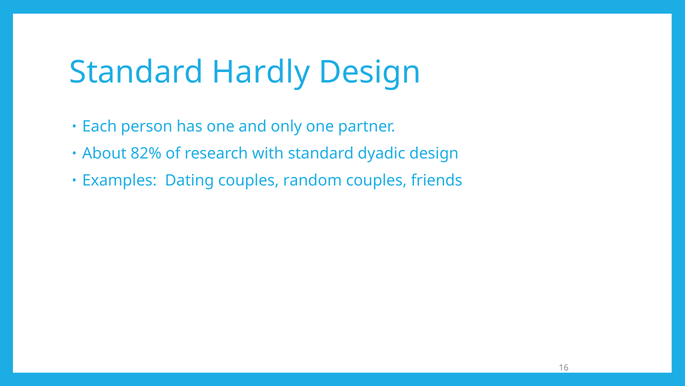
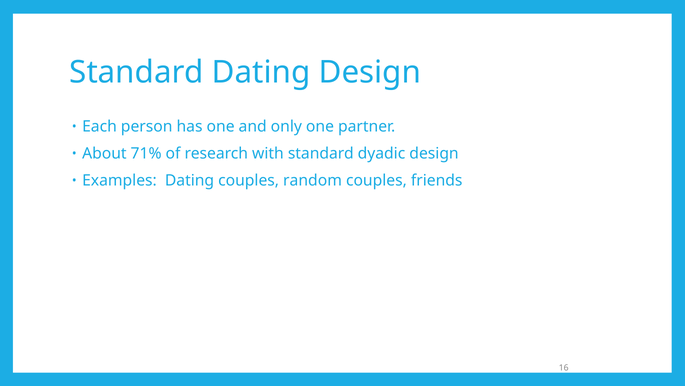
Standard Hardly: Hardly -> Dating (261, 72)
82%: 82% -> 71% (146, 153)
